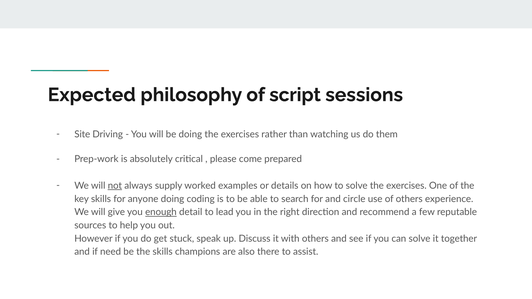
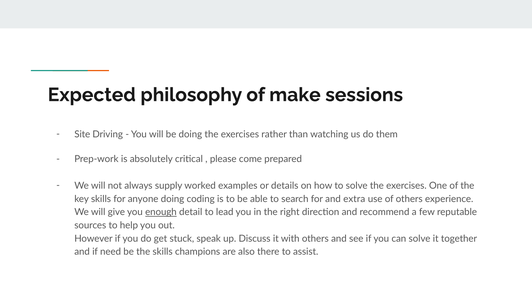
script: script -> make (295, 95)
not underline: present -> none (115, 186)
circle: circle -> extra (354, 199)
